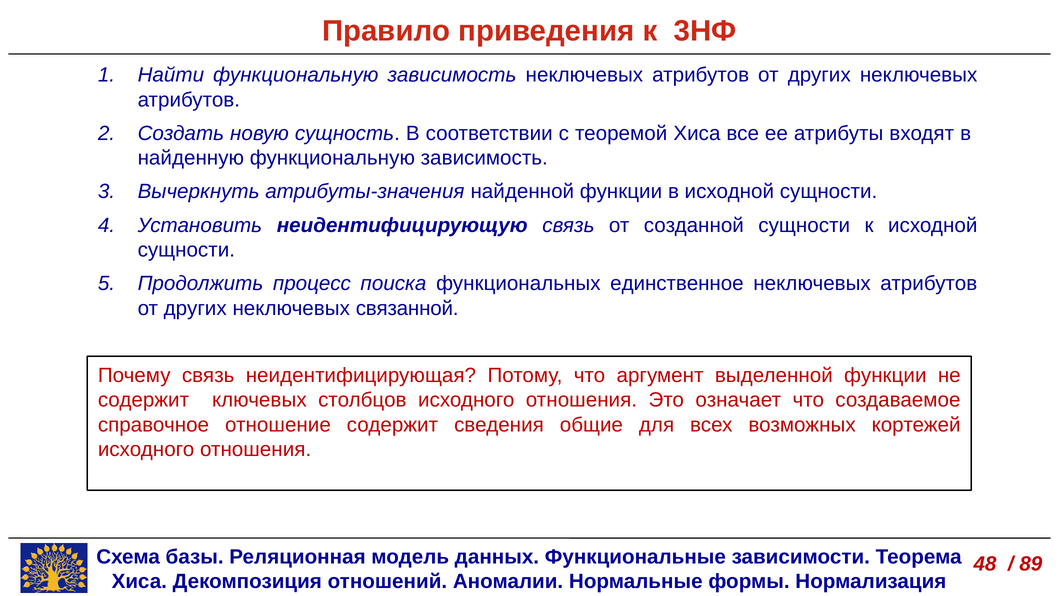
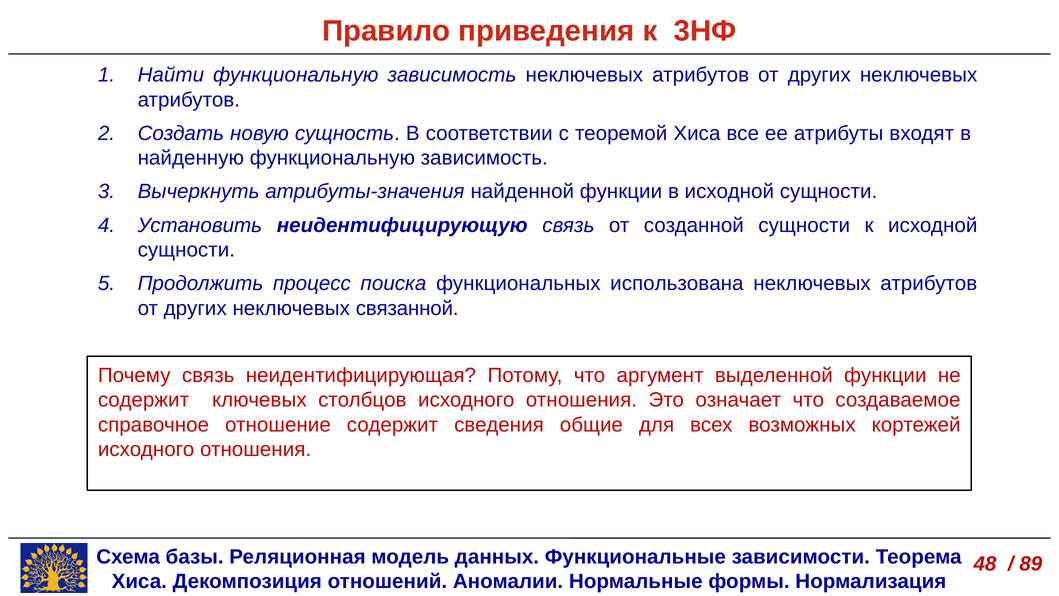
единственное: единственное -> использована (677, 283)
